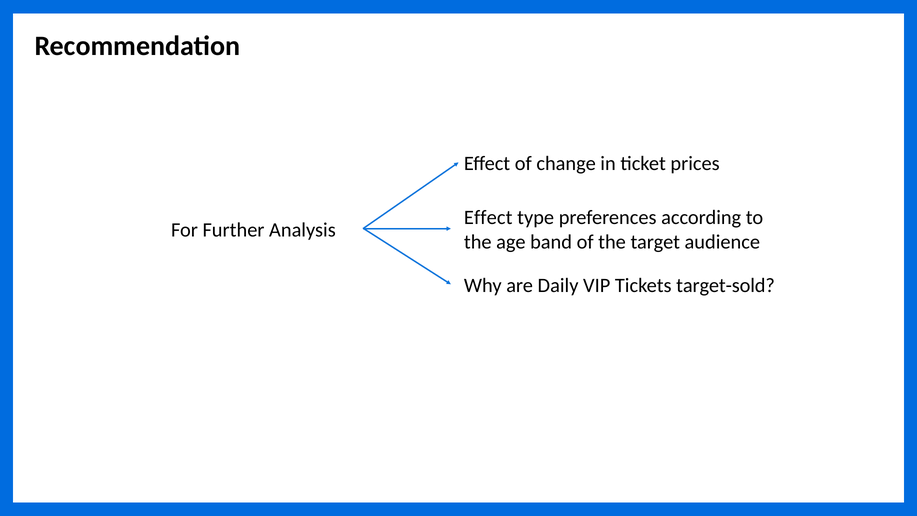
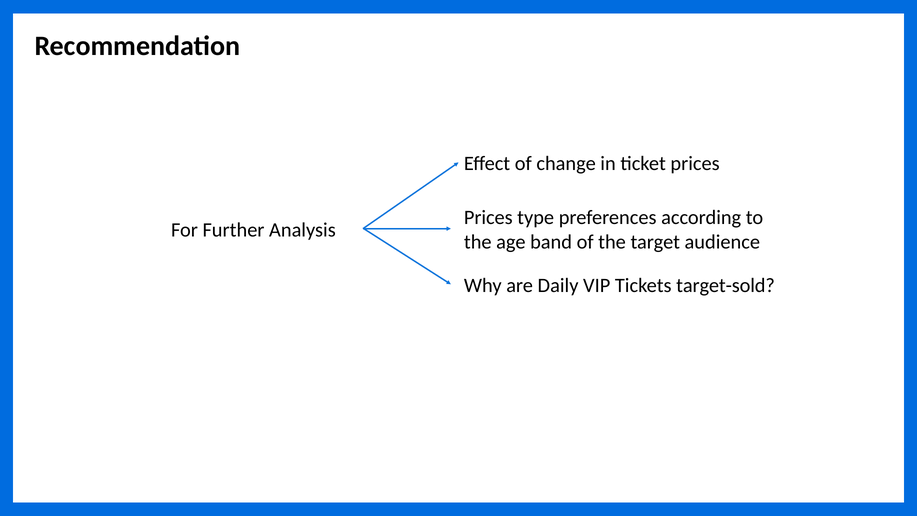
Effect: Effect -> Prices (488, 217)
